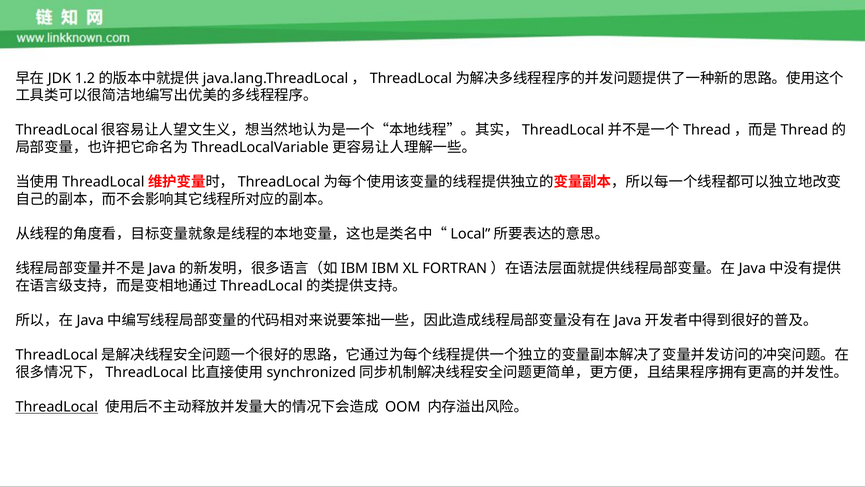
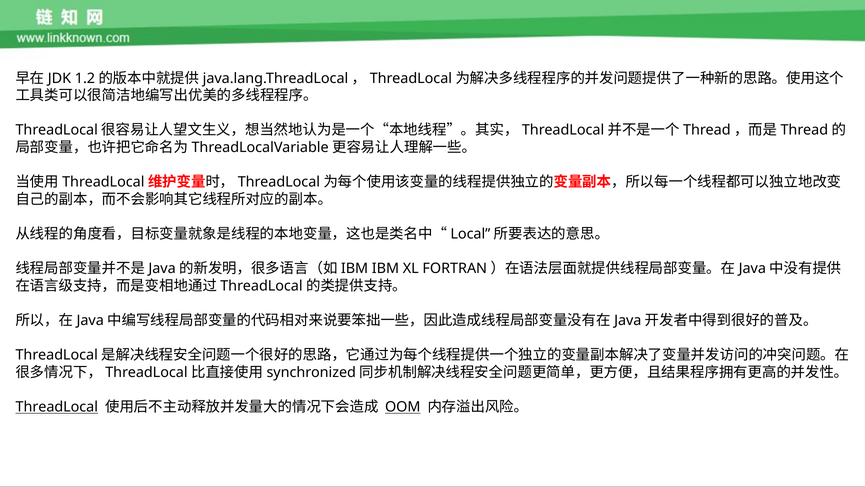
OOM underline: none -> present (403, 407)
